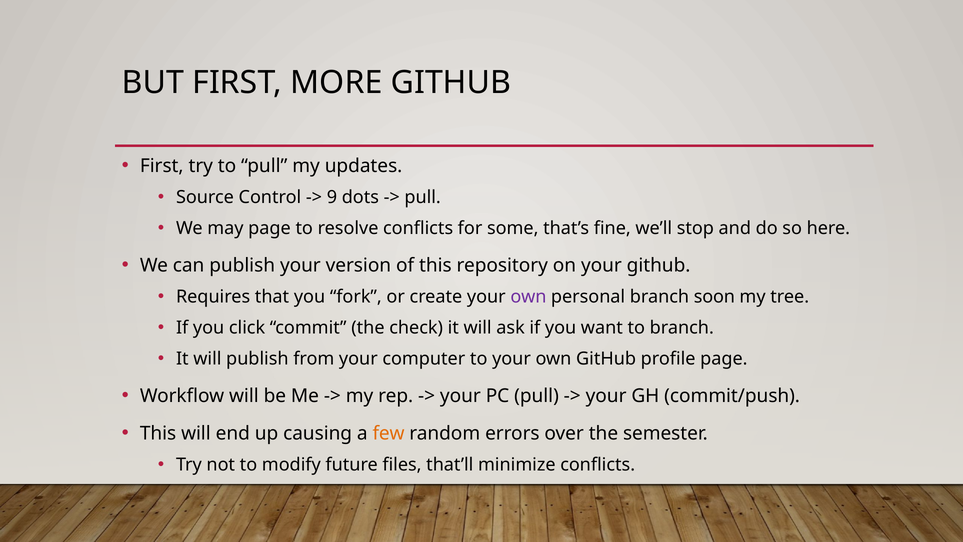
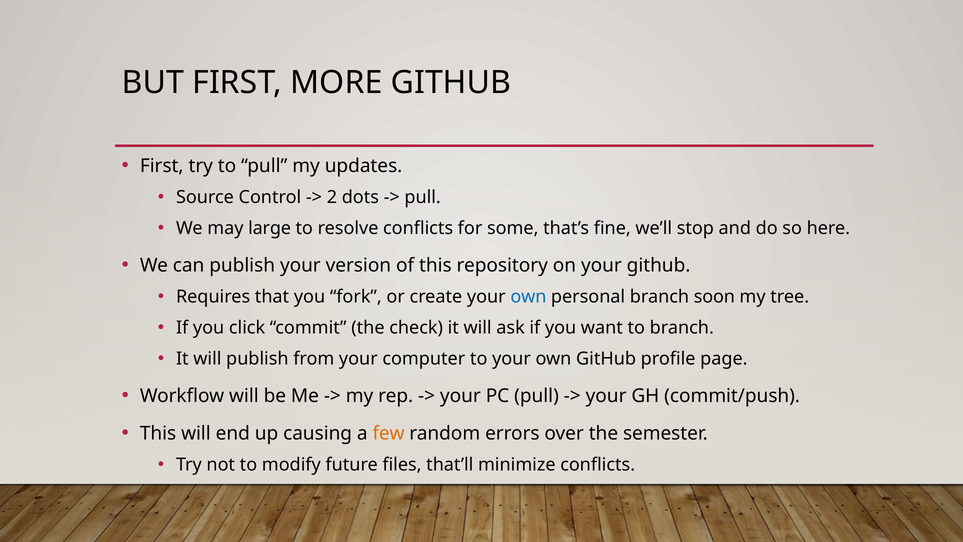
9: 9 -> 2 (332, 197)
may page: page -> large (270, 228)
own colour: purple -> blue (528, 297)
